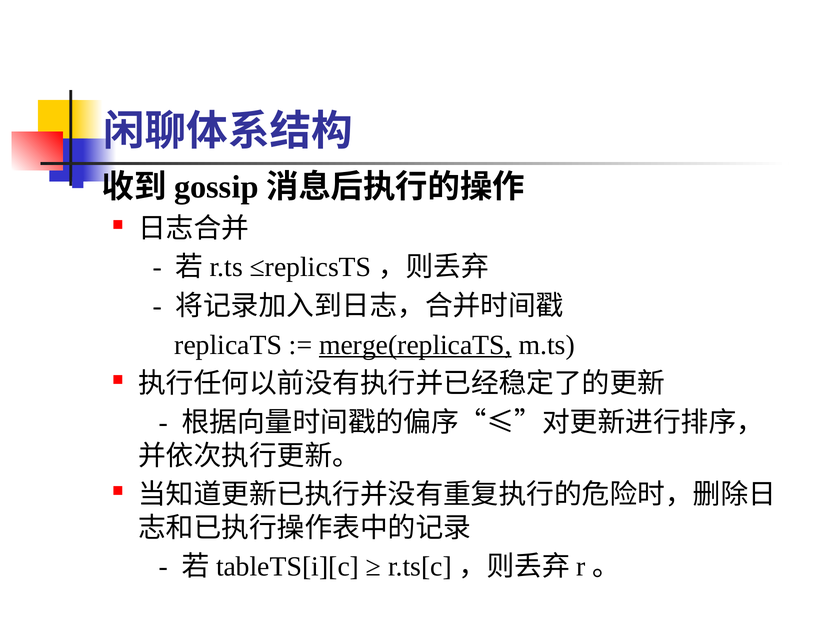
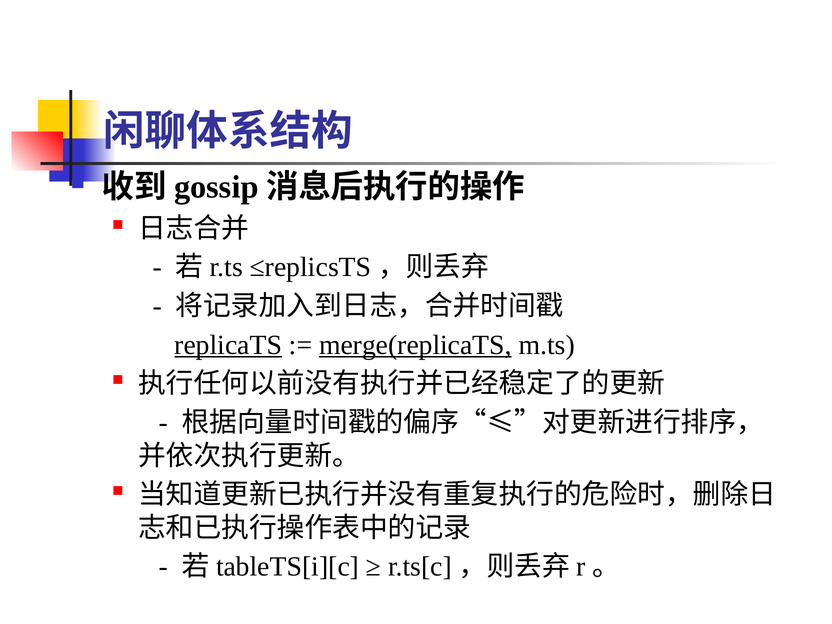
replicaTS underline: none -> present (228, 345)
